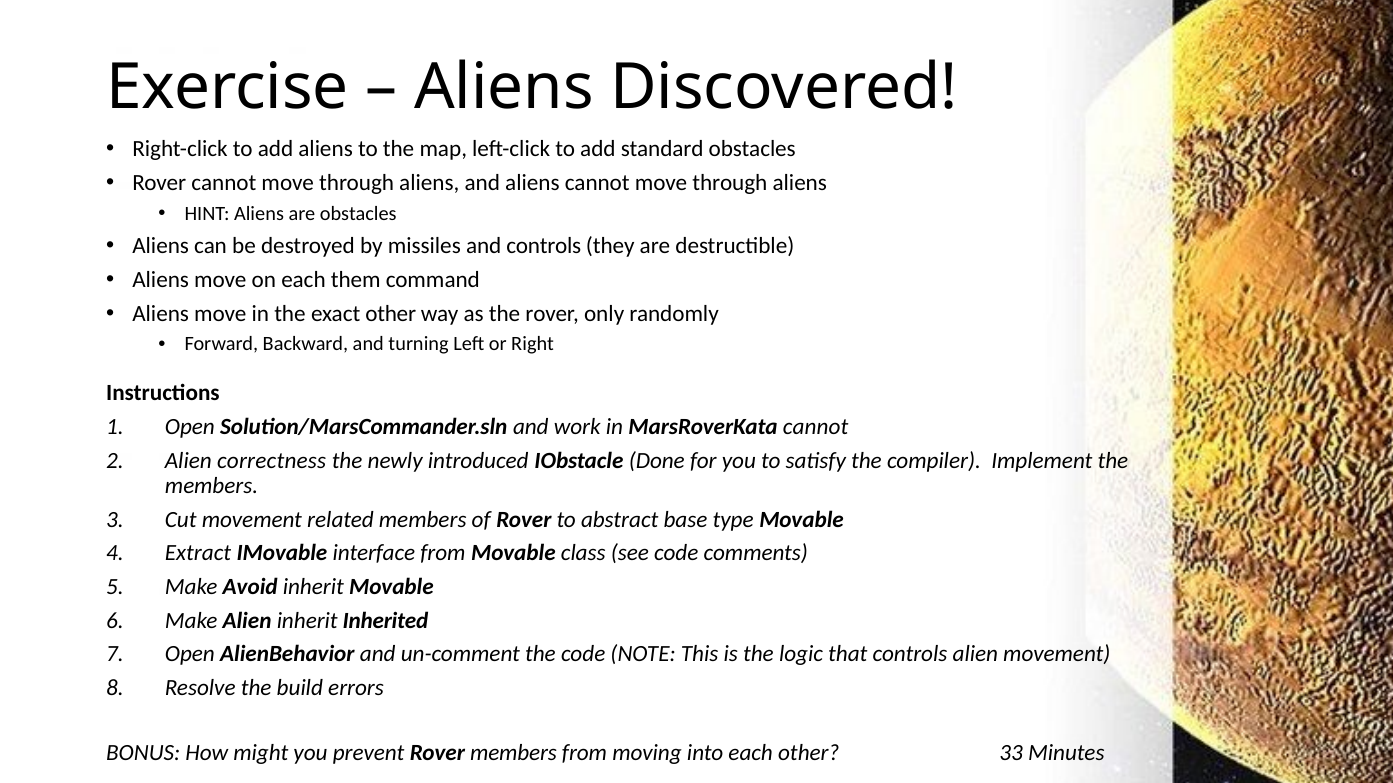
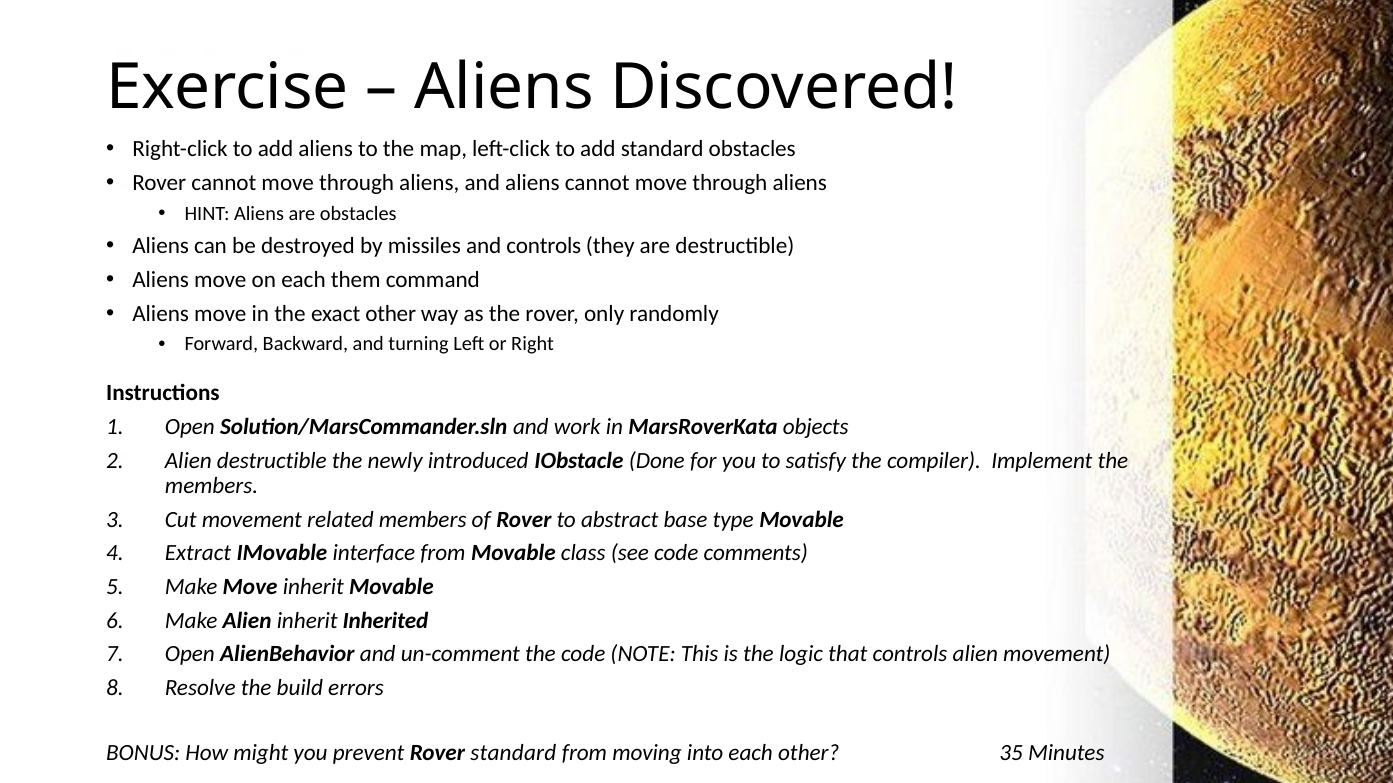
MarsRoverKata cannot: cannot -> objects (816, 427)
Alien correctness: correctness -> destructible (272, 461)
Make Avoid: Avoid -> Move (250, 587)
Rover members: members -> standard (513, 754)
33: 33 -> 35 (1011, 754)
